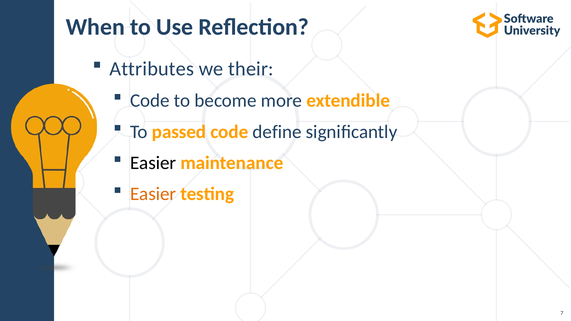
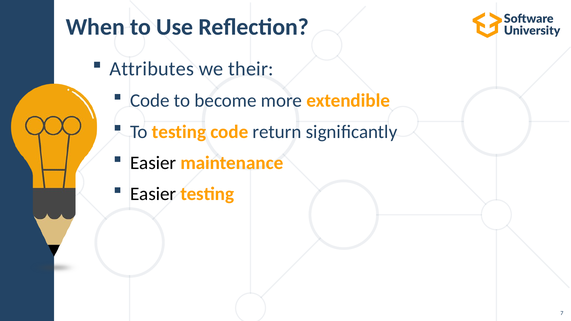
To passed: passed -> testing (179, 132)
define: define -> return (277, 132)
Easier colour: orange -> black (153, 194)
